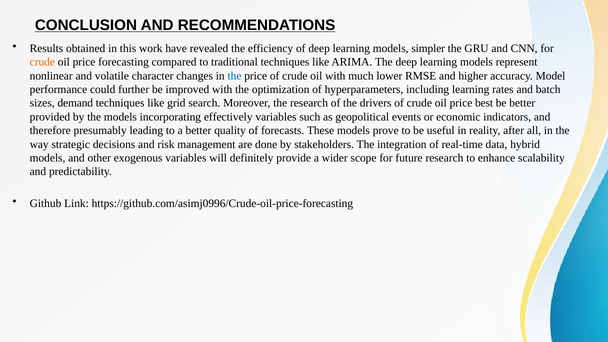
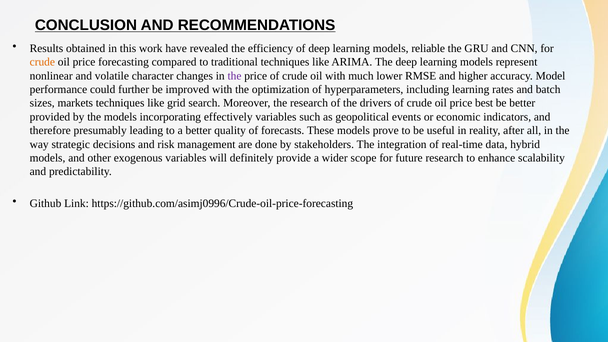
simpler: simpler -> reliable (428, 48)
the colour: blue -> purple (234, 76)
demand: demand -> markets (75, 103)
